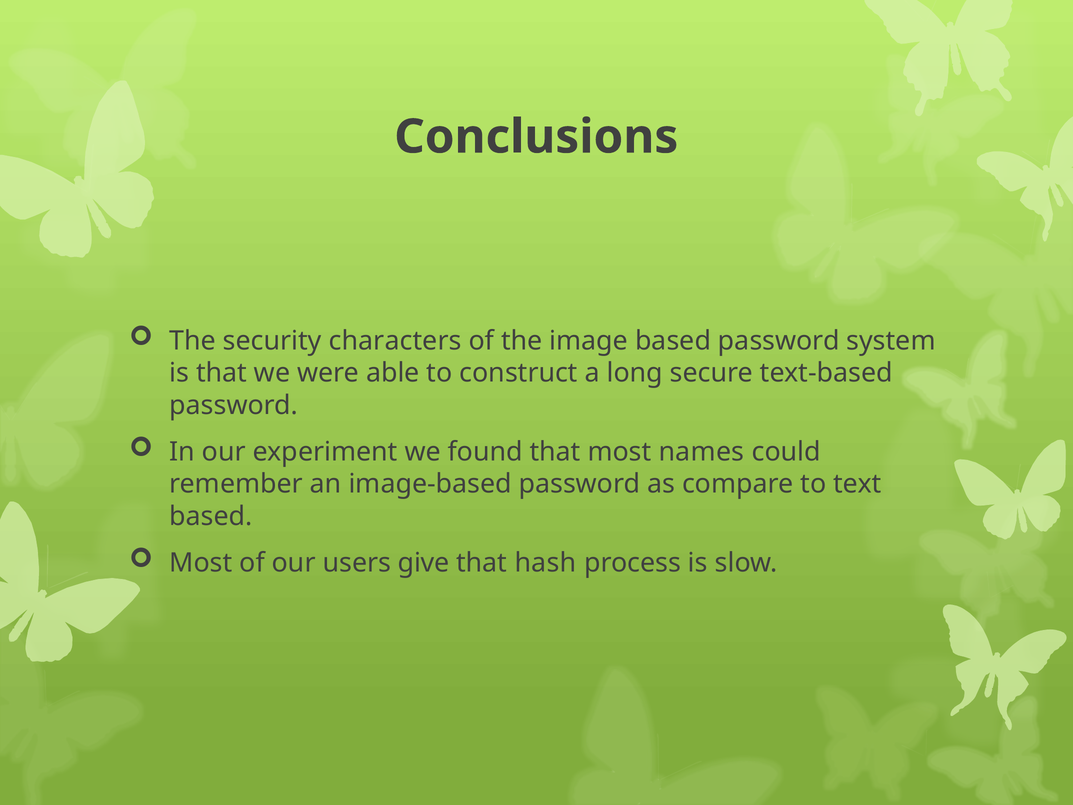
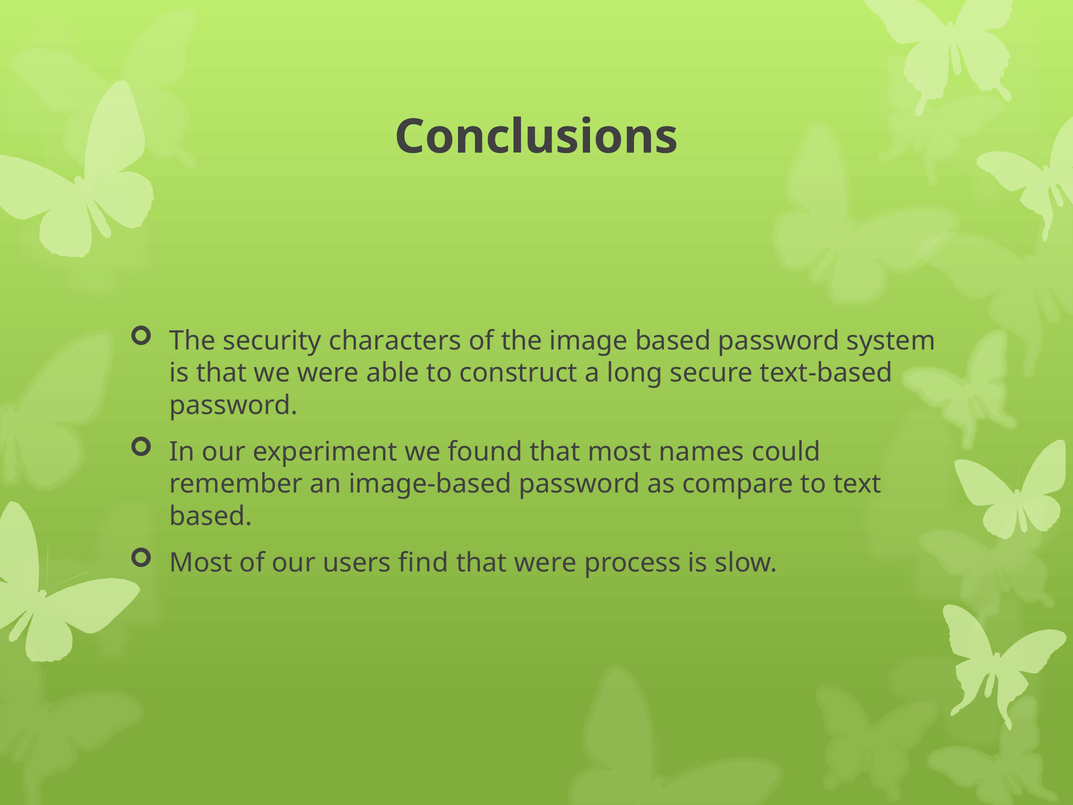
give: give -> find (424, 562)
that hash: hash -> were (546, 562)
